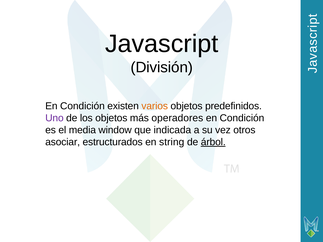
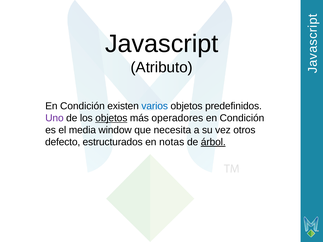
División: División -> Atributo (162, 67)
varios colour: orange -> blue (155, 106)
objetos underline: none -> present (111, 118)
indicada: indicada -> necesita (172, 130)
asociar: asociar -> defecto (63, 142)
string: string -> notas (172, 142)
